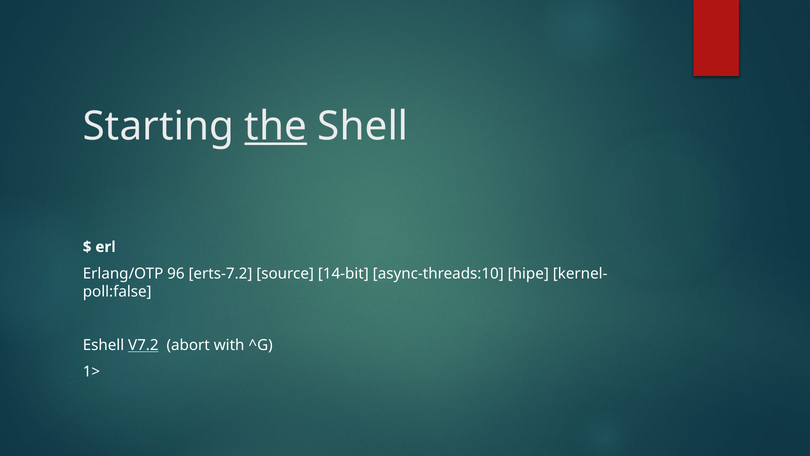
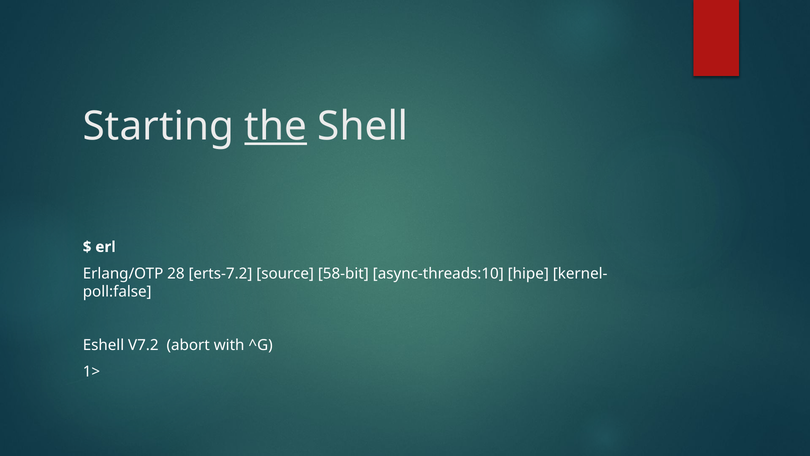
96: 96 -> 28 (176, 273)
14-bit: 14-bit -> 58-bit (343, 273)
V7.2 underline: present -> none (143, 345)
